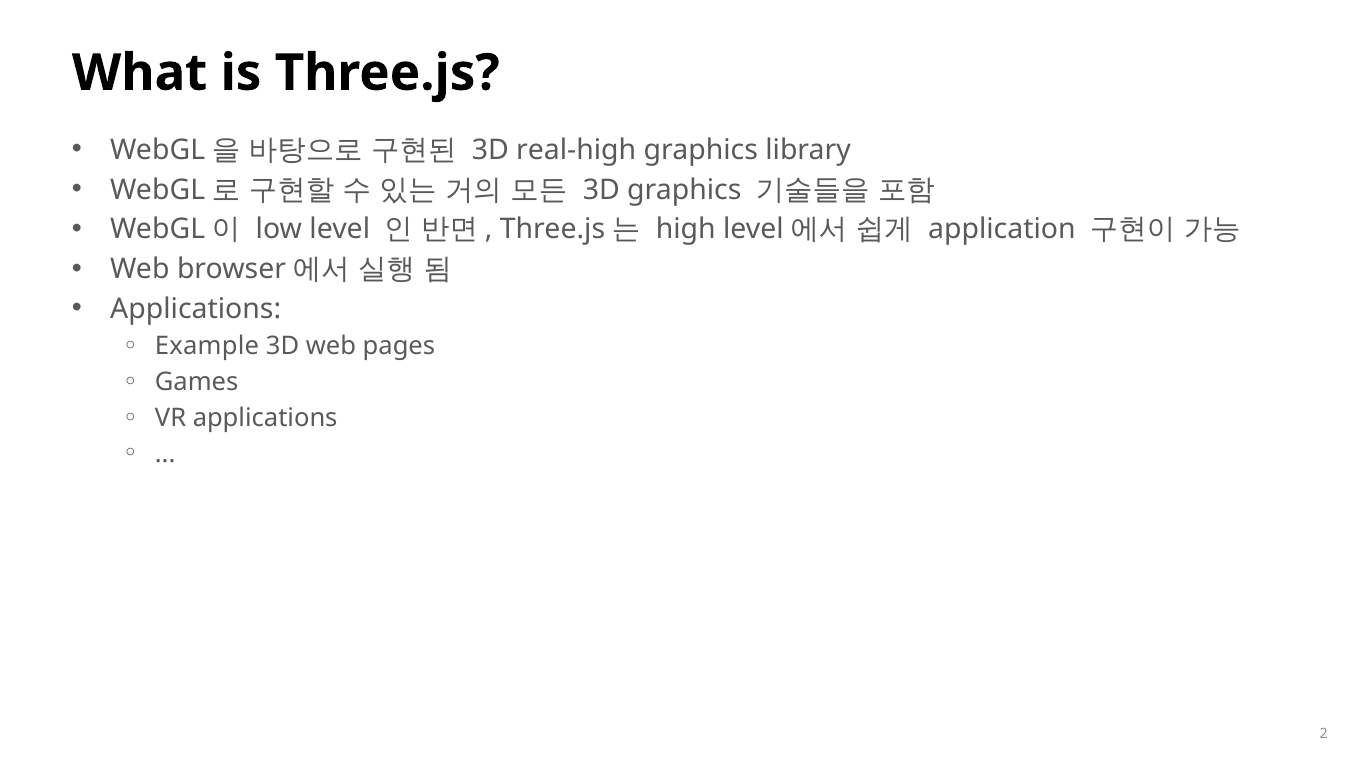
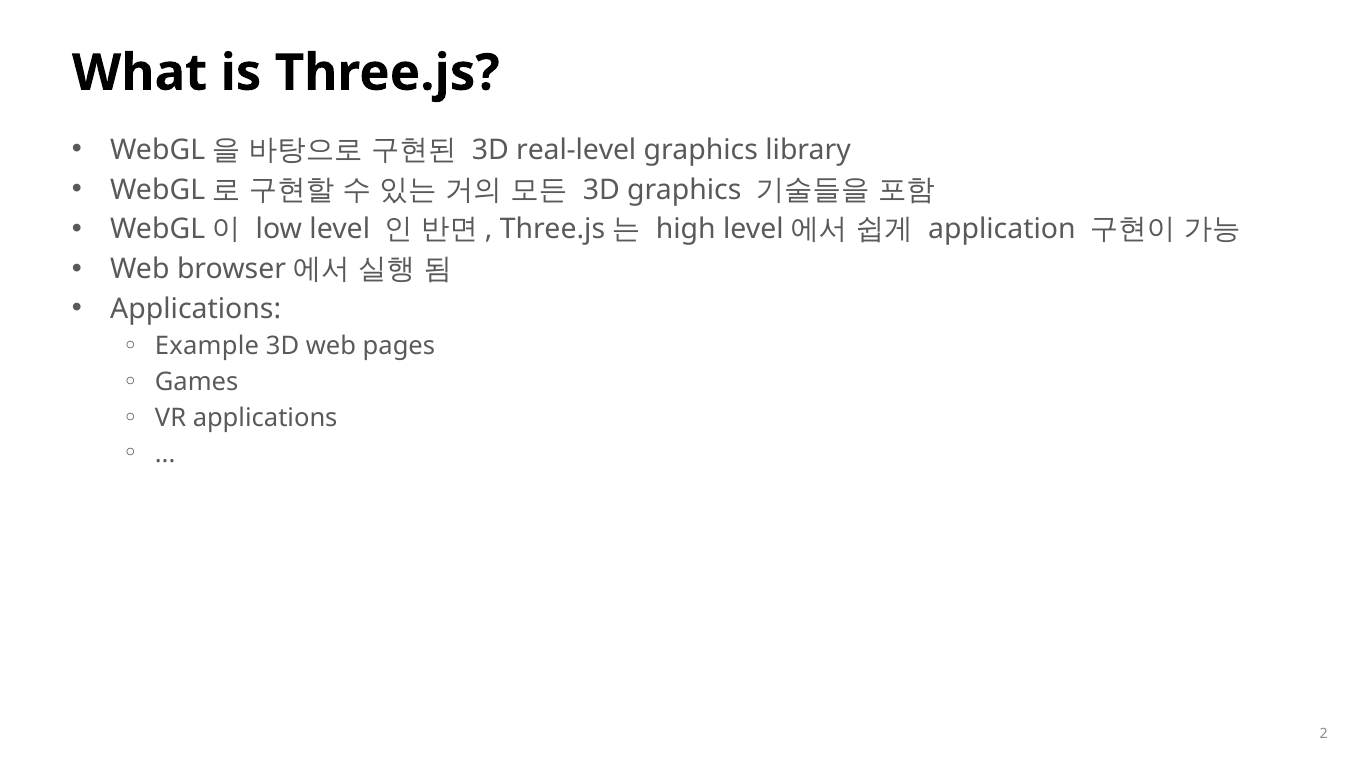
real-high: real-high -> real-level (576, 150)
